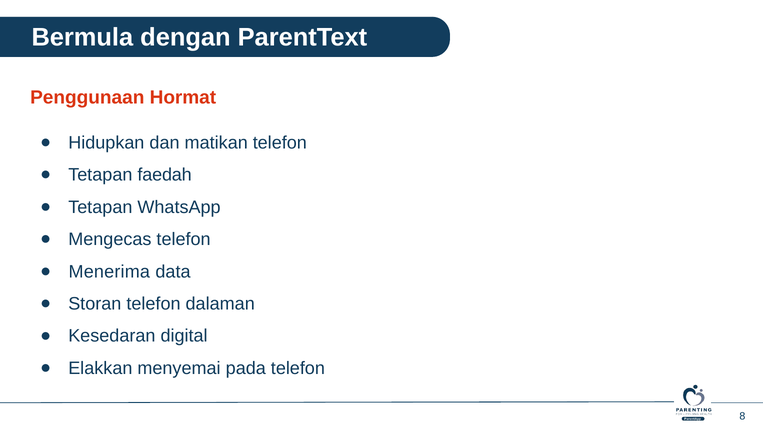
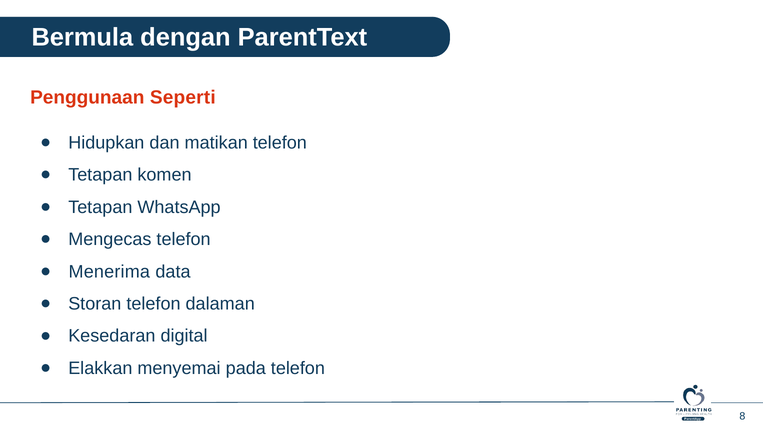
Hormat: Hormat -> Seperti (183, 98)
faedah: faedah -> komen (165, 175)
